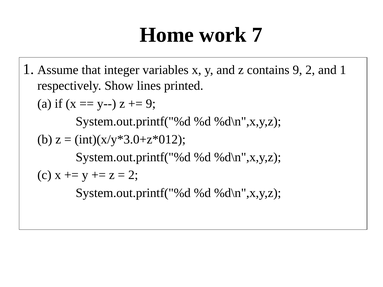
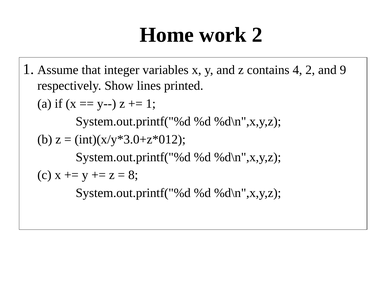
work 7: 7 -> 2 (257, 35)
contains 9: 9 -> 4 (297, 70)
and 1: 1 -> 9 (343, 70)
9: 9 -> 1 (151, 104)
2: 2 -> 8 (133, 175)
